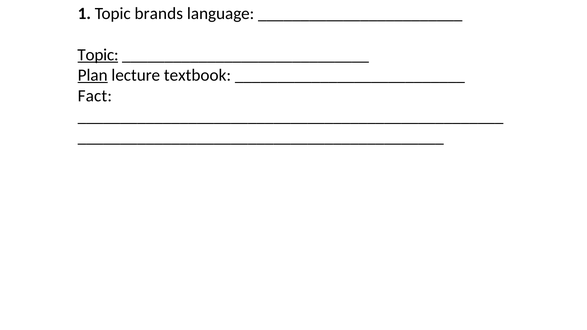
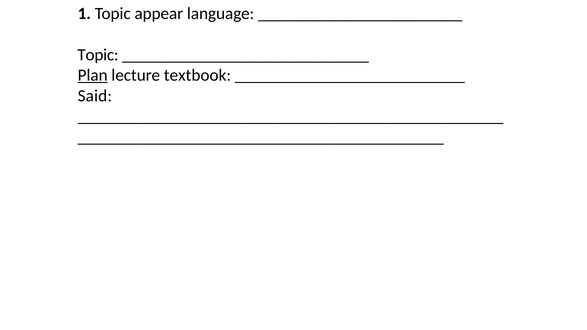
brands: brands -> appear (159, 14)
Topic underline: present -> none (98, 55)
Fact: Fact -> Said (95, 96)
